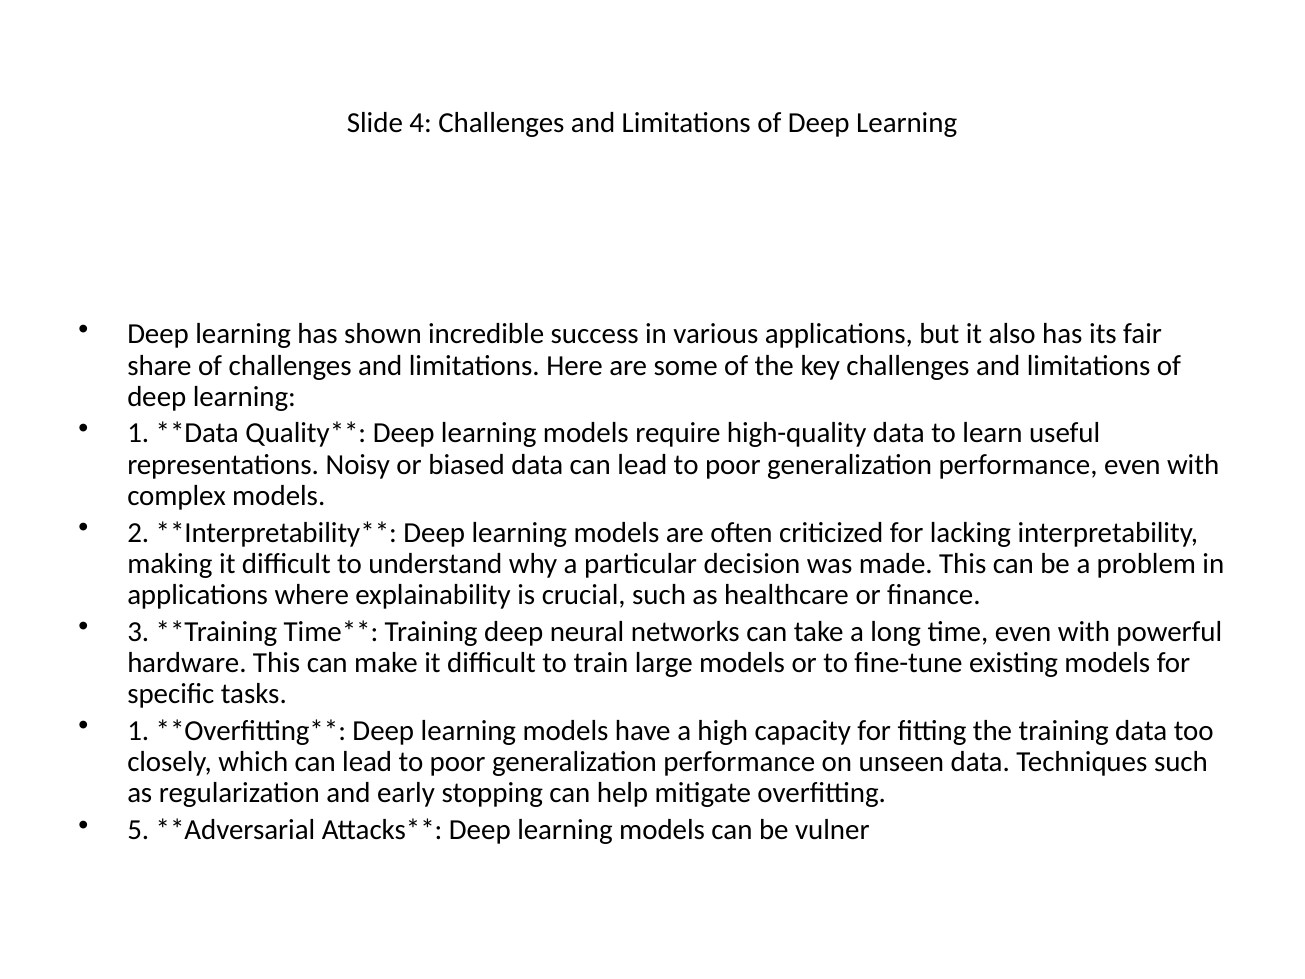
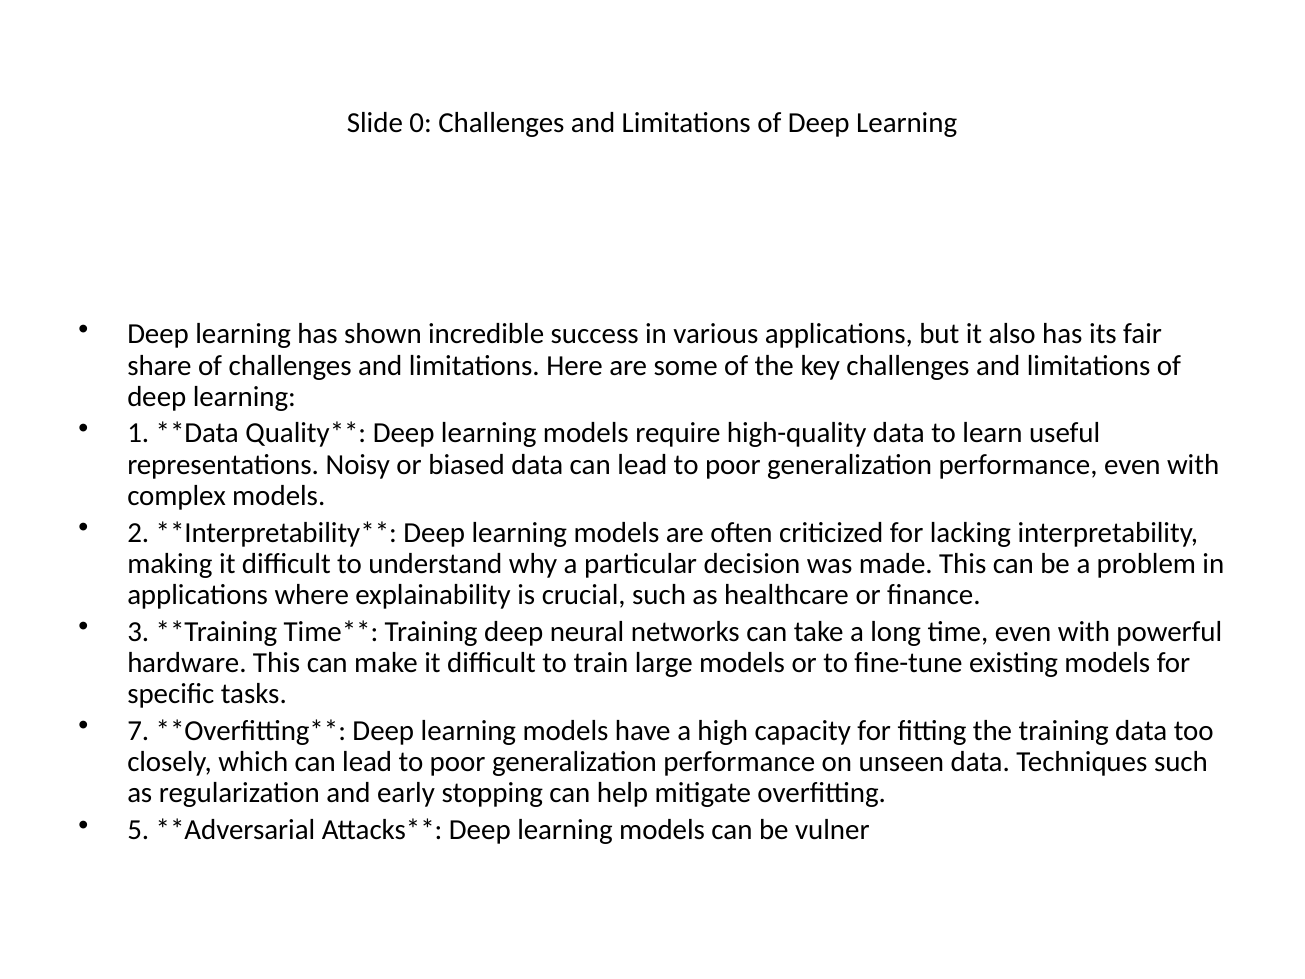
4: 4 -> 0 (421, 123)
1: 1 -> 7 (138, 730)
